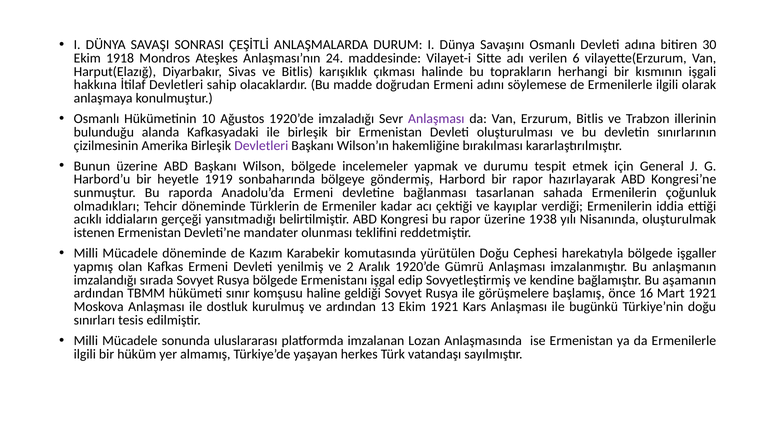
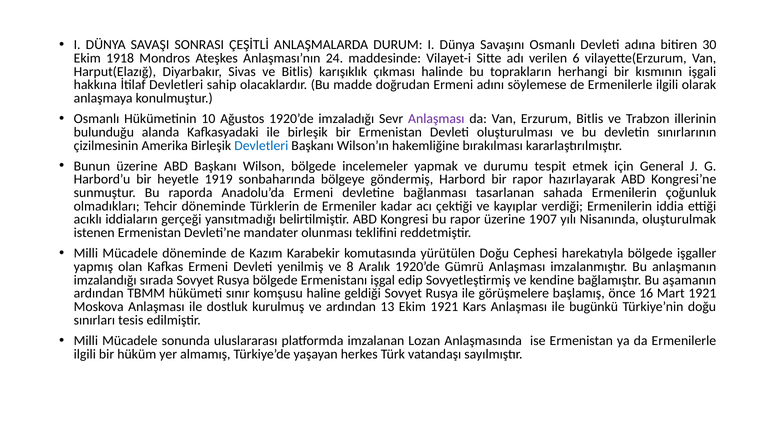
Devletleri colour: purple -> blue (261, 146)
1938: 1938 -> 1907 (543, 220)
2: 2 -> 8 (350, 267)
